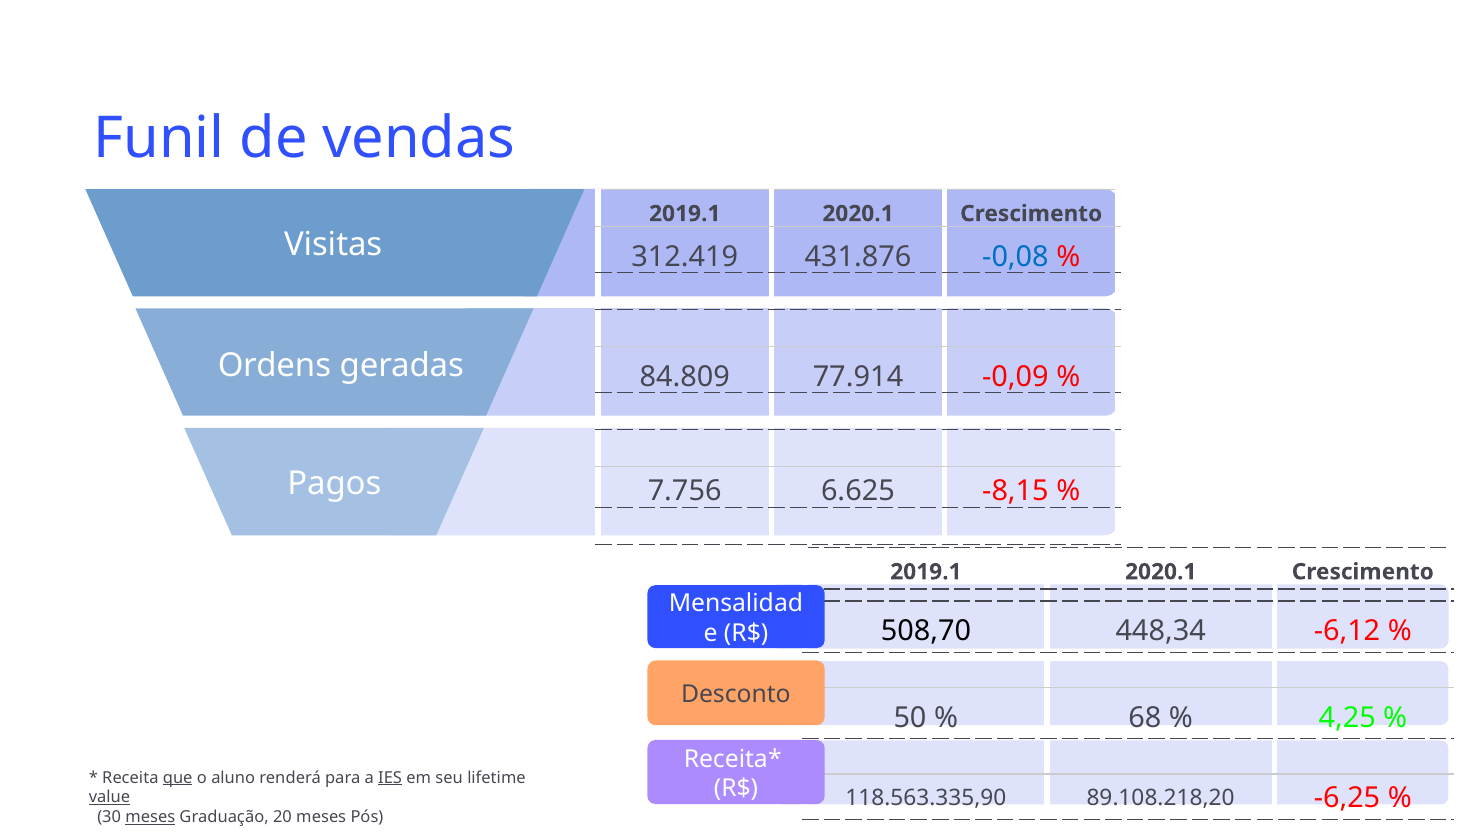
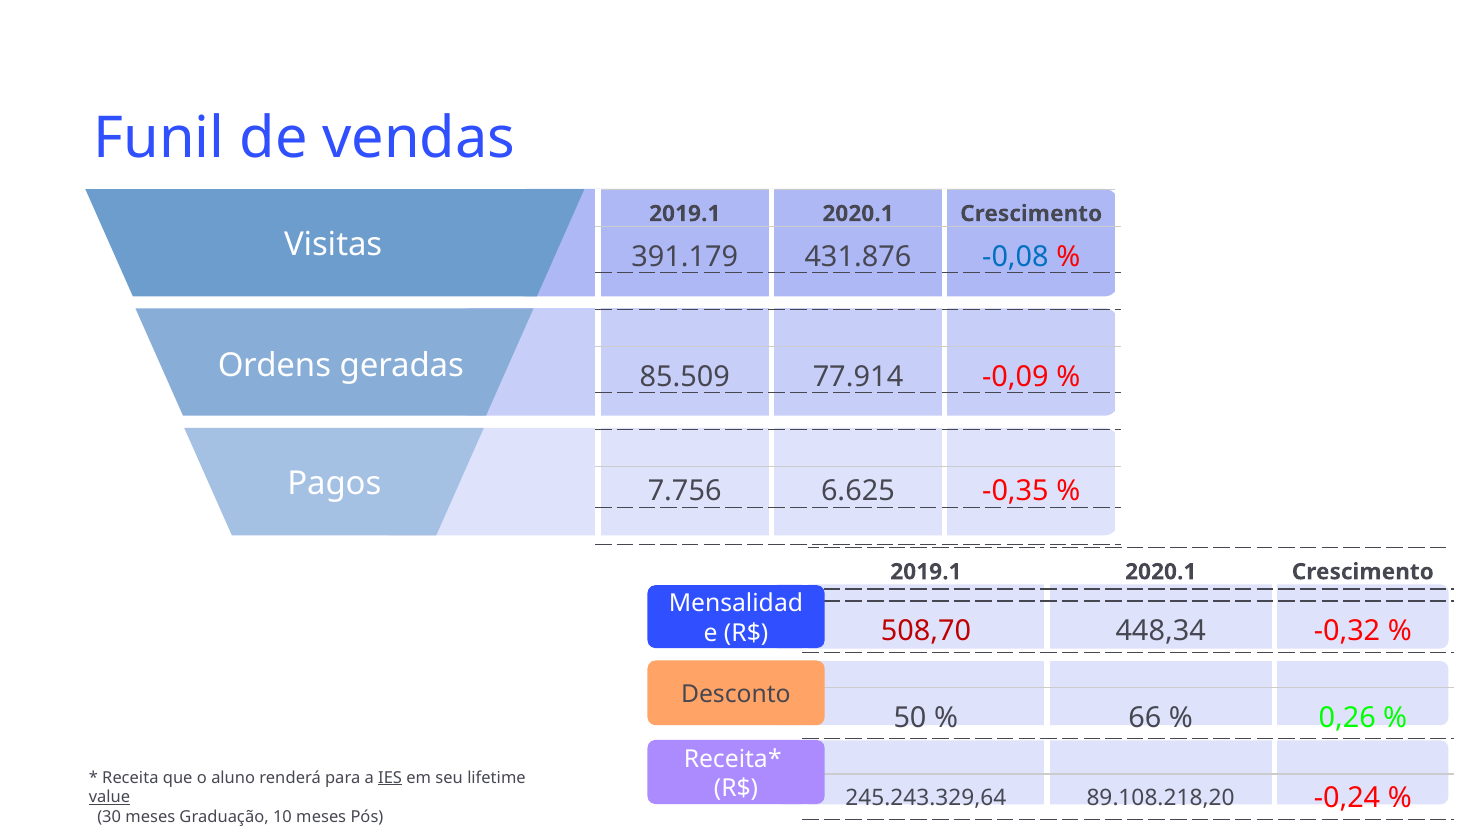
312.419: 312.419 -> 391.179 (685, 257)
84.809: 84.809 -> 85.509 (685, 377)
-8,15: -8,15 -> -0,35 (1015, 491)
508,70 colour: black -> red (926, 631)
-6,12: -6,12 -> -0,32 (1347, 631)
68: 68 -> 66 (1145, 718)
4,25: 4,25 -> 0,26 (1347, 718)
que underline: present -> none (178, 777)
118.563.335,90: 118.563.335,90 -> 245.243.329,64 (926, 798)
-6,25: -6,25 -> -0,24 (1347, 798)
meses underline: present -> none (150, 817)
20: 20 -> 10 (282, 817)
